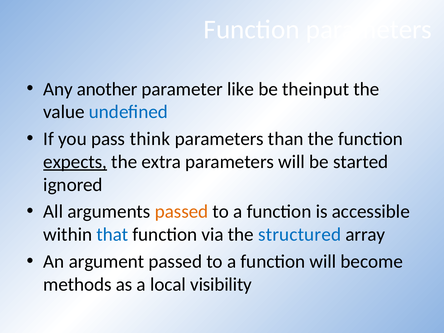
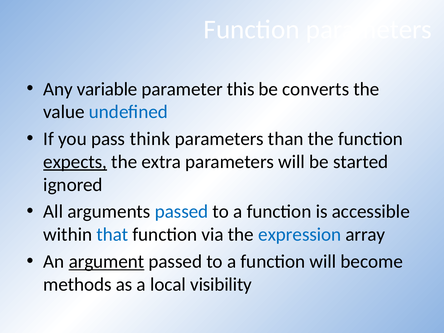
another: another -> variable (107, 89)
like: like -> this (241, 89)
theinput: theinput -> converts (316, 89)
passed colour: orange -> blue (182, 212)
structured: structured -> expression (300, 235)
argument underline: none -> present (106, 262)
